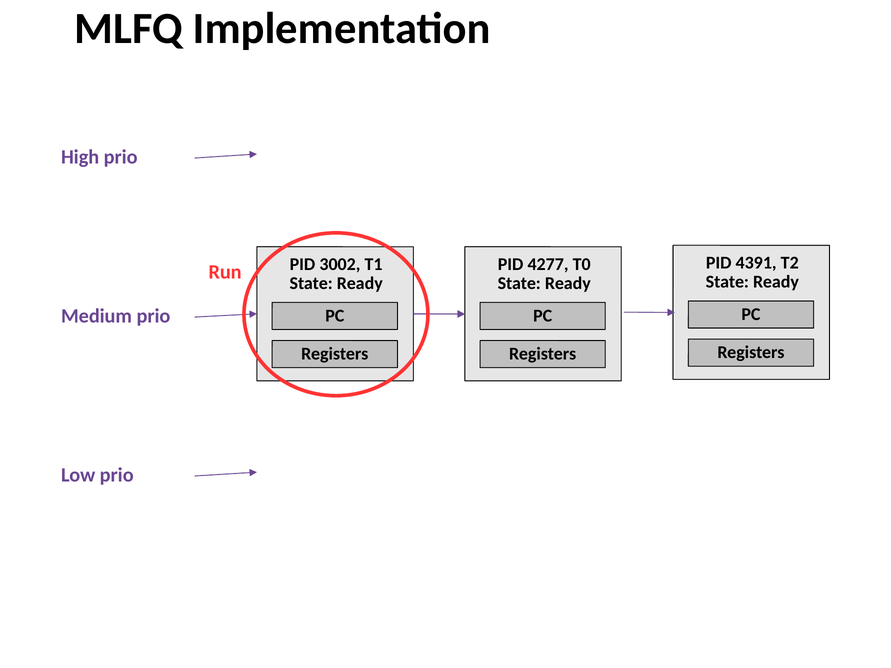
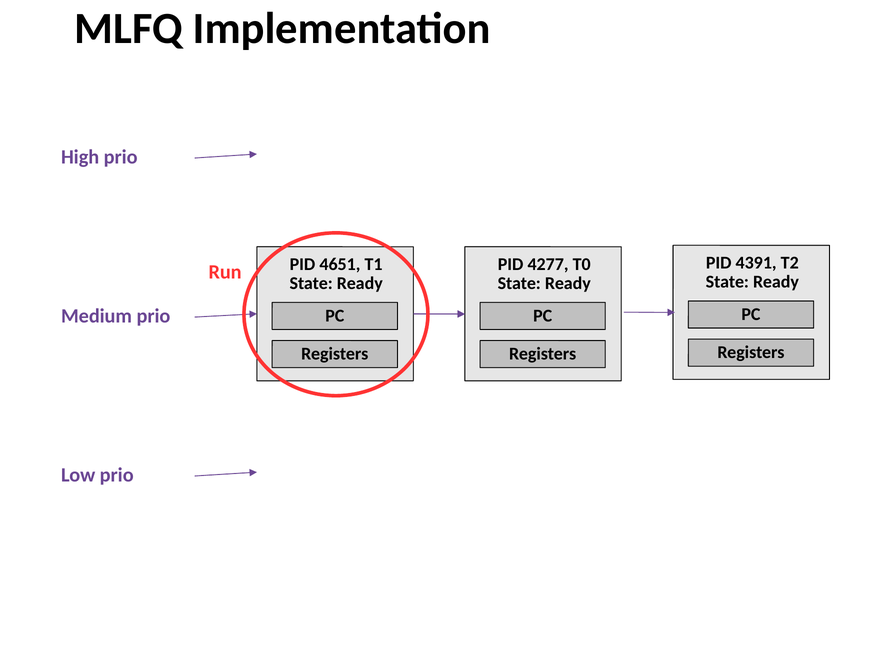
3002: 3002 -> 4651 (340, 265)
